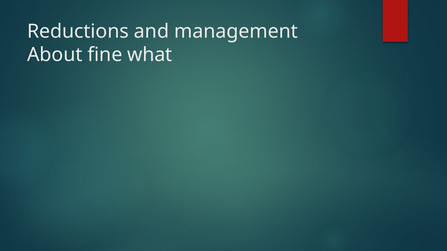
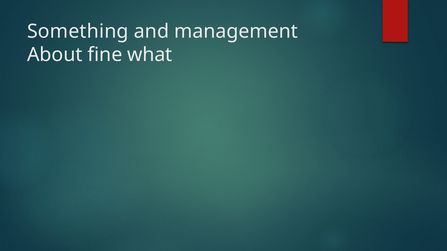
Reductions: Reductions -> Something (78, 31)
